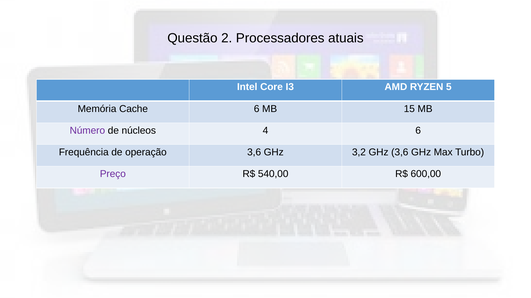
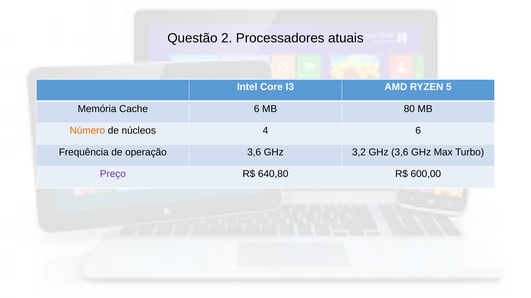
15: 15 -> 80 (409, 109)
Número colour: purple -> orange (87, 131)
540,00: 540,00 -> 640,80 (273, 174)
